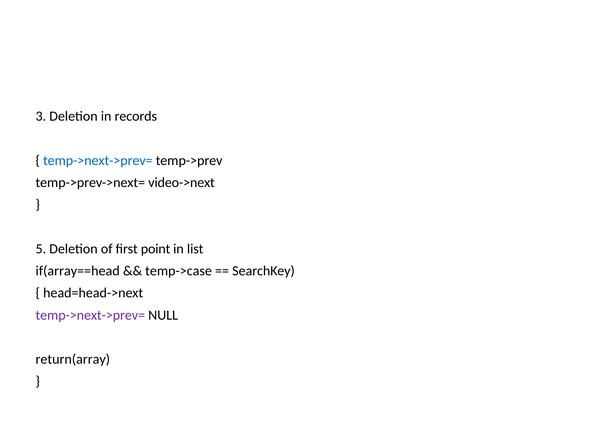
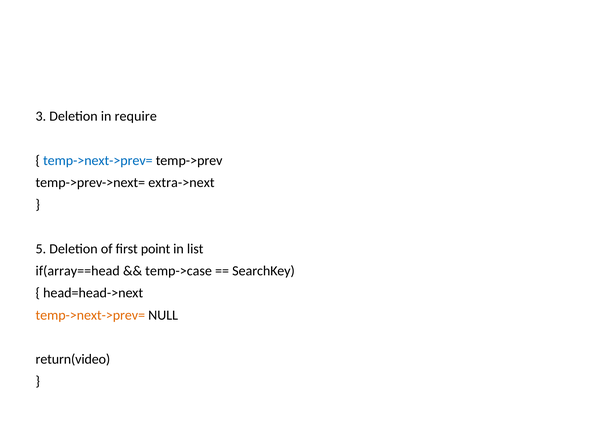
records: records -> require (136, 116)
video->next: video->next -> extra->next (181, 182)
temp->next->prev= colour: purple -> orange (90, 315)
return(array: return(array -> return(video (73, 359)
